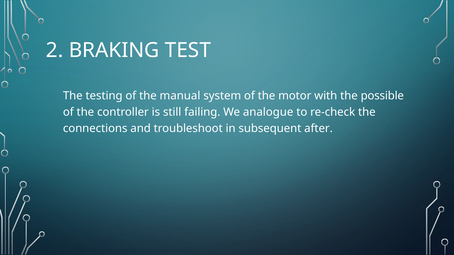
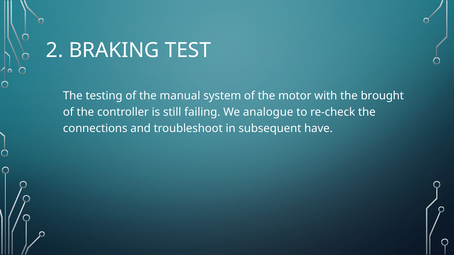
possible: possible -> brought (382, 96)
after: after -> have (318, 128)
